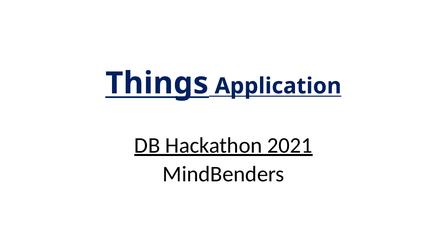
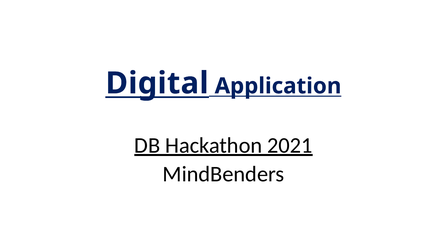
Things: Things -> Digital (157, 83)
